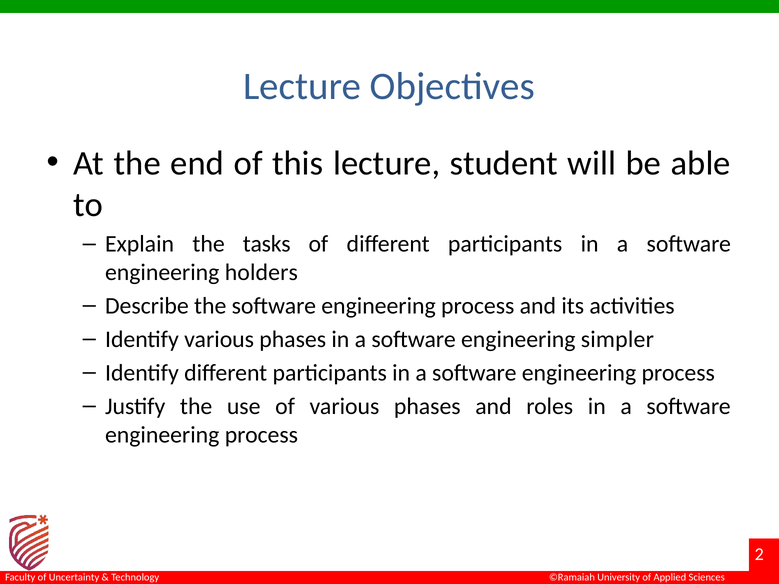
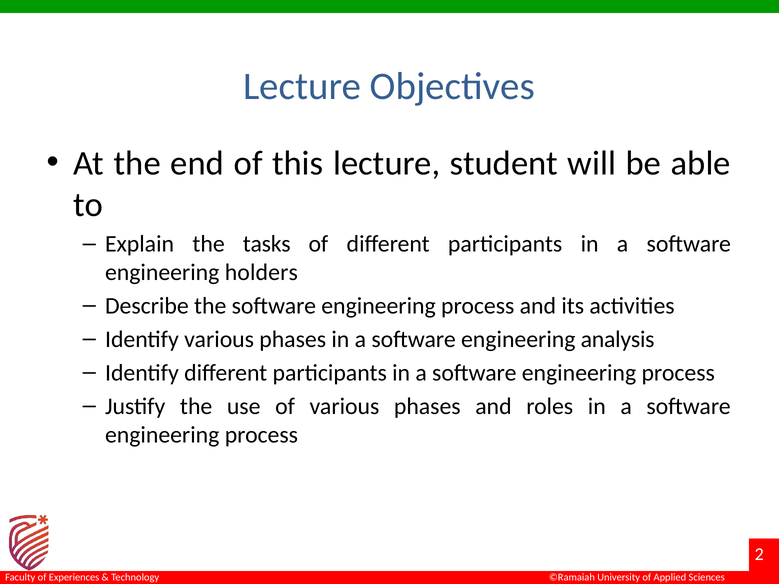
simpler: simpler -> analysis (618, 339)
Uncertainty: Uncertainty -> Experiences (74, 578)
